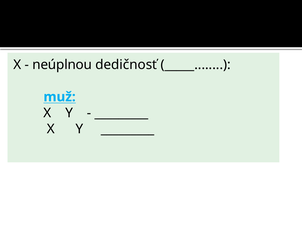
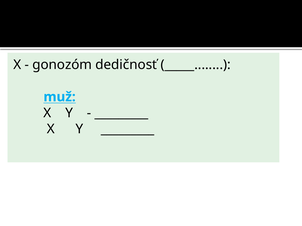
neúplnou: neúplnou -> gonozóm (62, 65)
